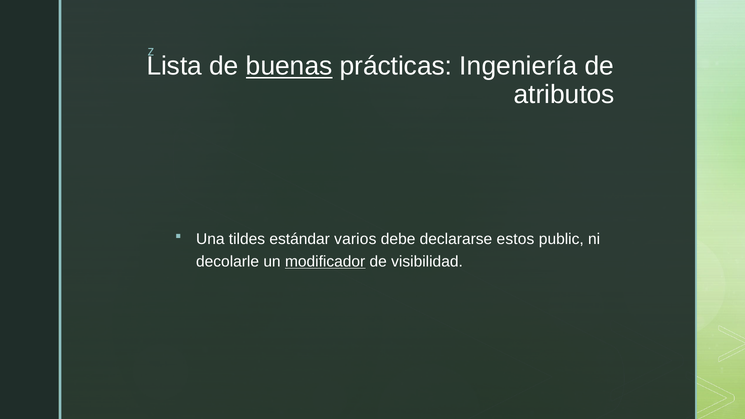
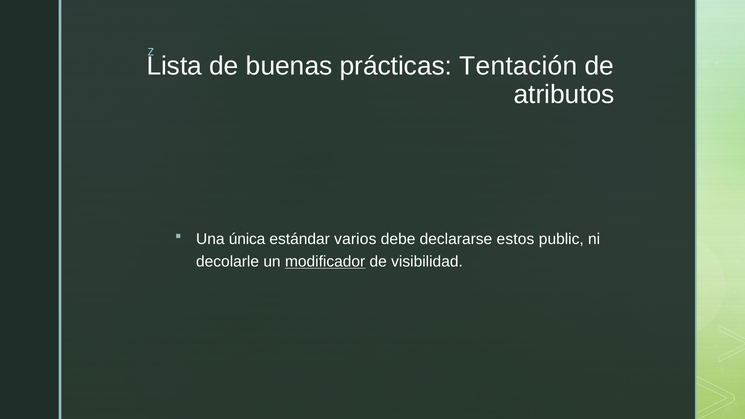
buenas underline: present -> none (289, 66)
Ingeniería: Ingeniería -> Tentación (518, 66)
tildes: tildes -> única (247, 239)
